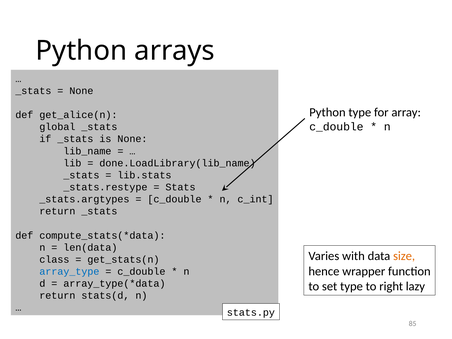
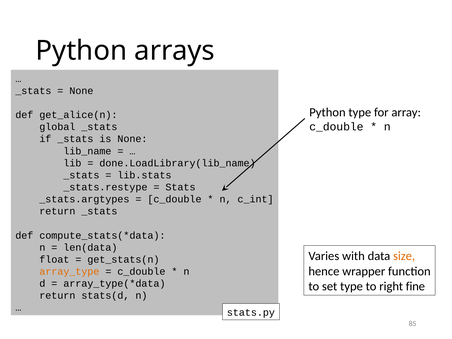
class: class -> float (54, 259)
array_type colour: blue -> orange (69, 272)
lazy: lazy -> fine (415, 286)
